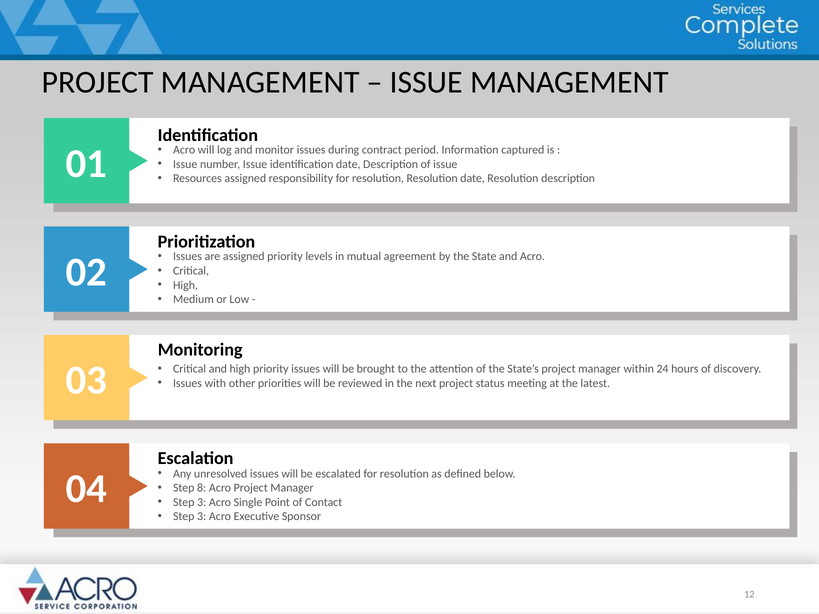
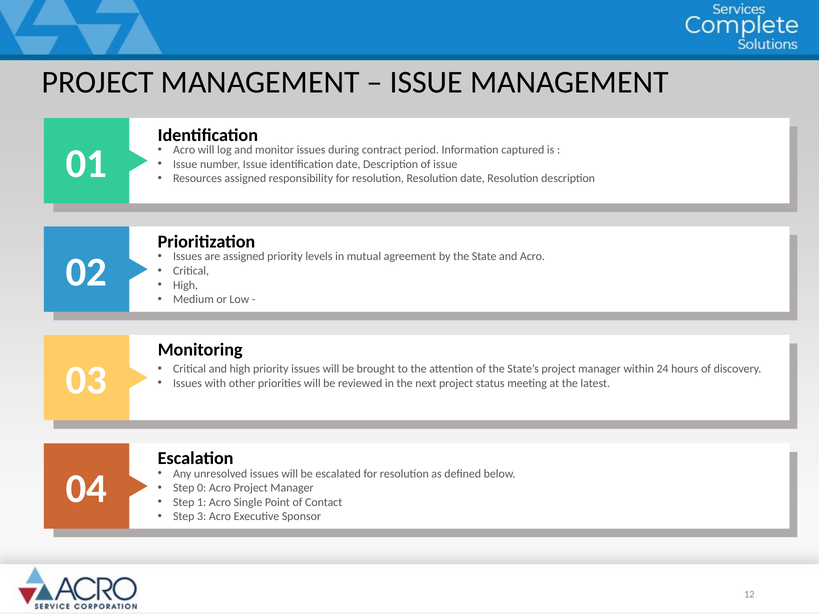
8: 8 -> 0 (202, 488)
3: 3 -> 1 (202, 502)
